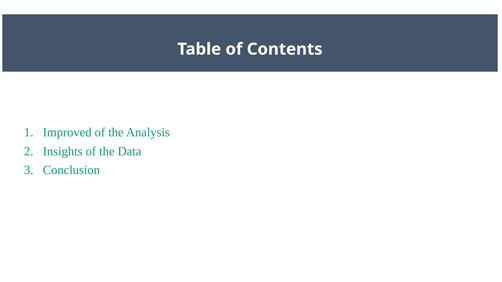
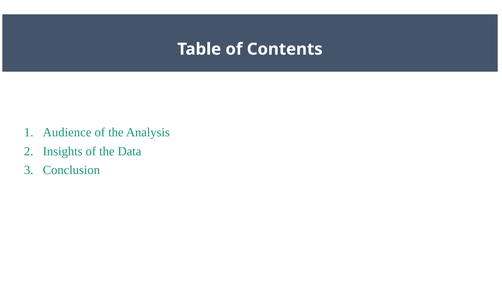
Improved: Improved -> Audience (67, 133)
